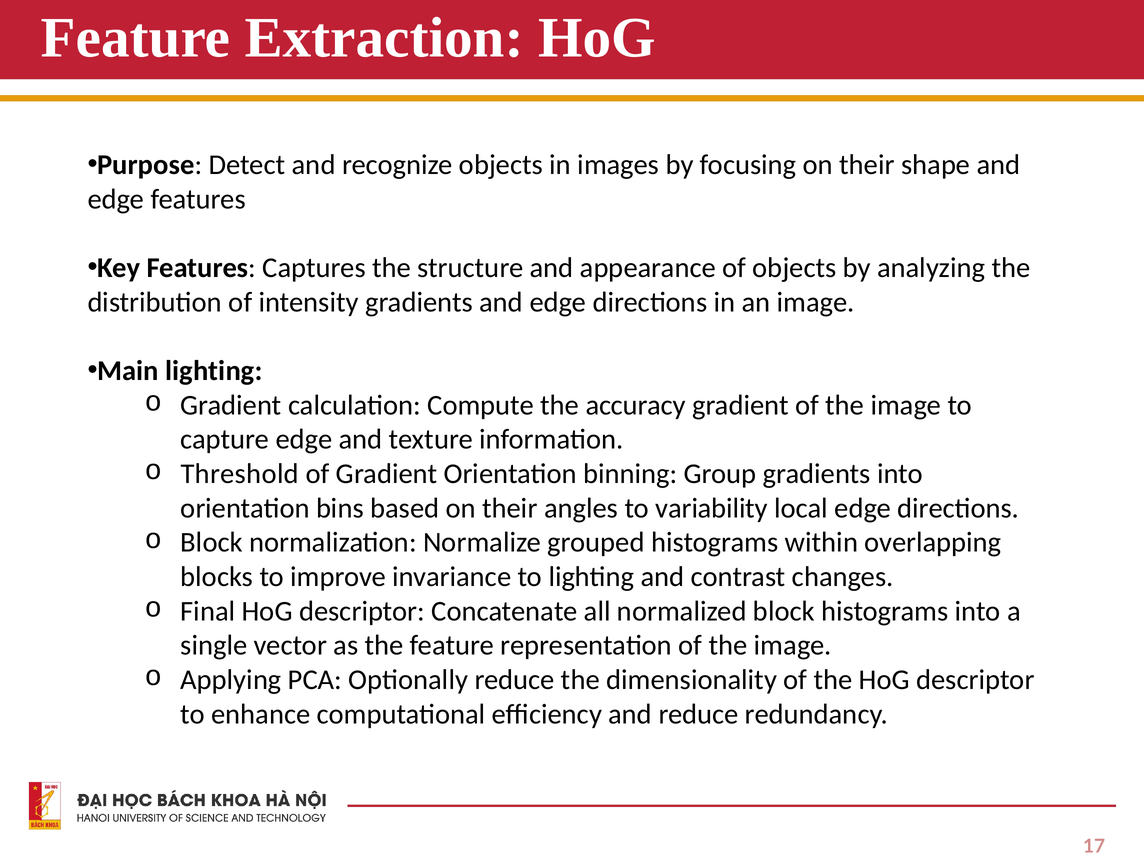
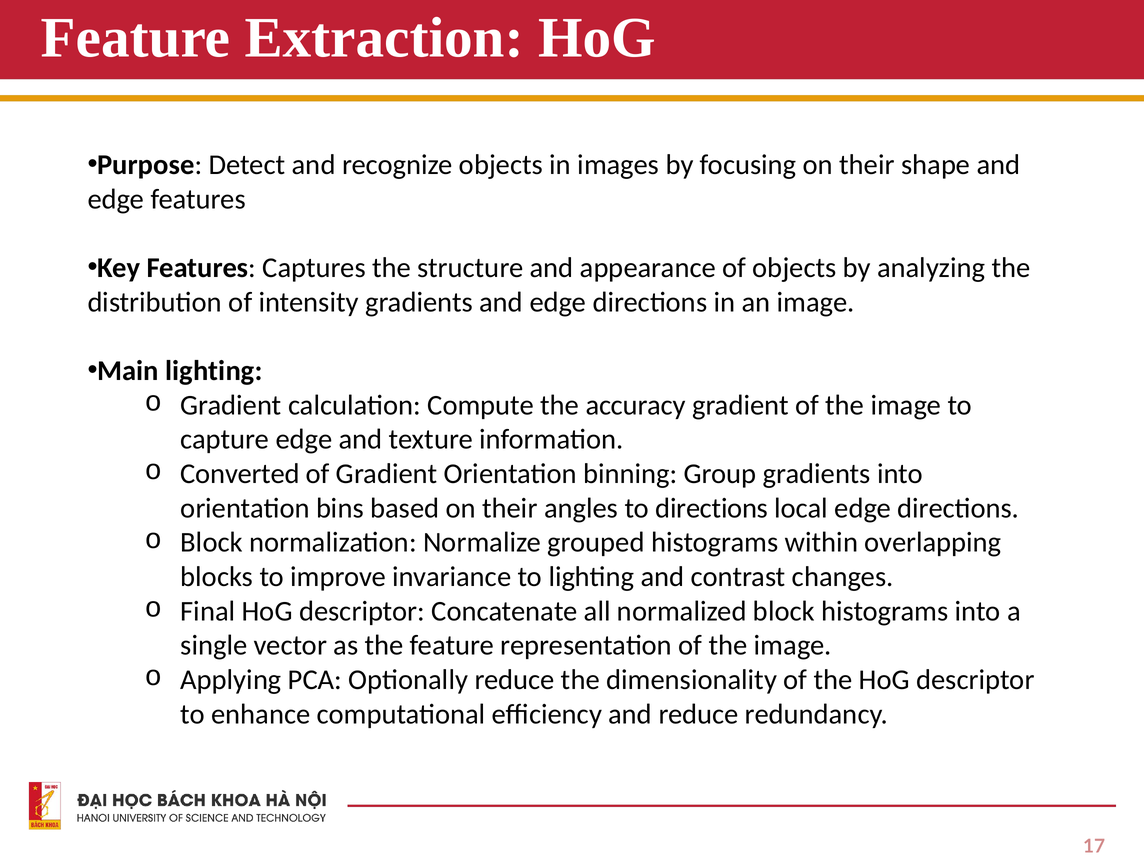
Threshold: Threshold -> Converted (240, 474)
to variability: variability -> directions (712, 508)
